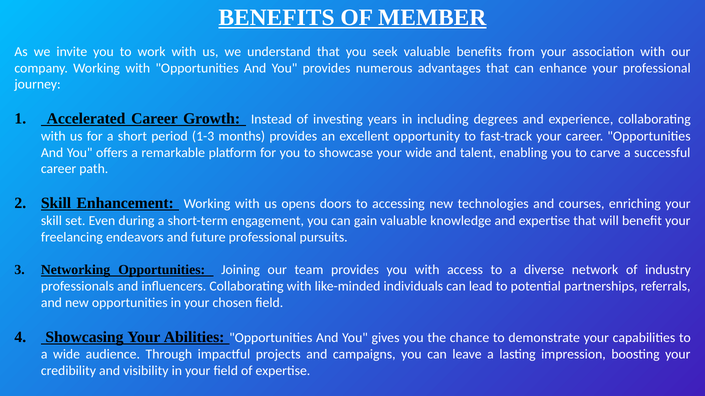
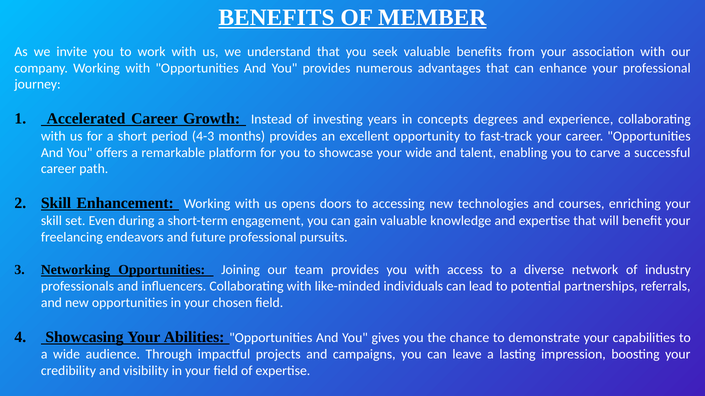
including: including -> concepts (443, 119)
1-3: 1-3 -> 4-3 (203, 136)
